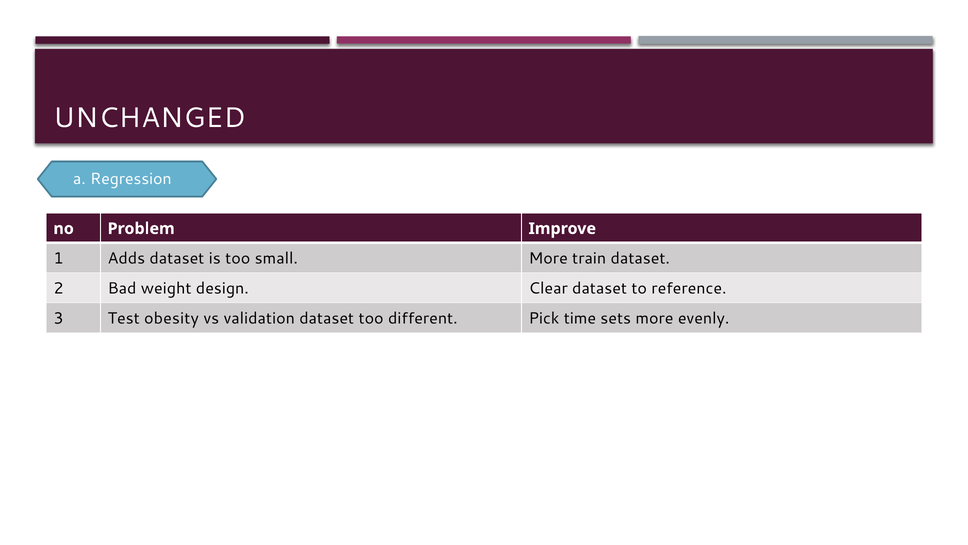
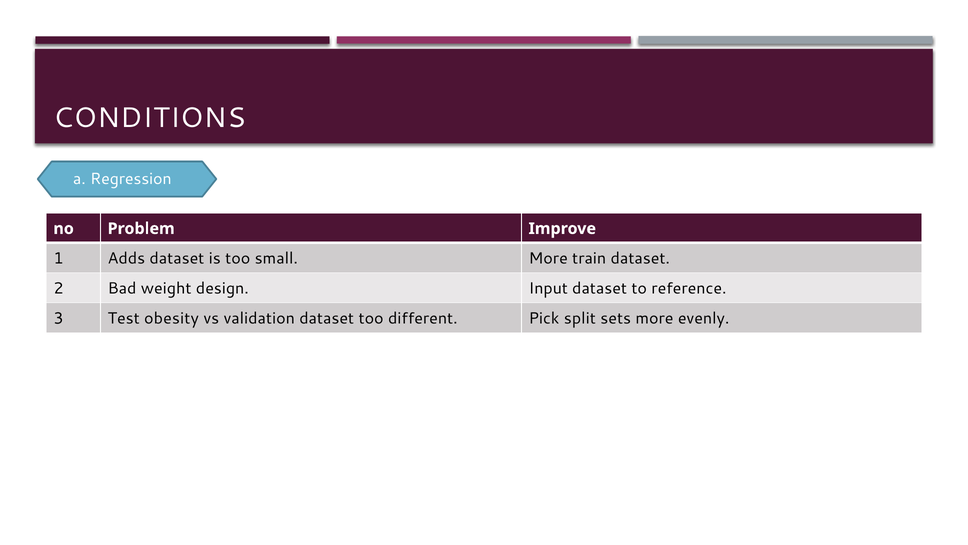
UNCHANGED: UNCHANGED -> CONDITIONS (150, 118)
Clear: Clear -> Input (548, 288)
time: time -> split (580, 318)
